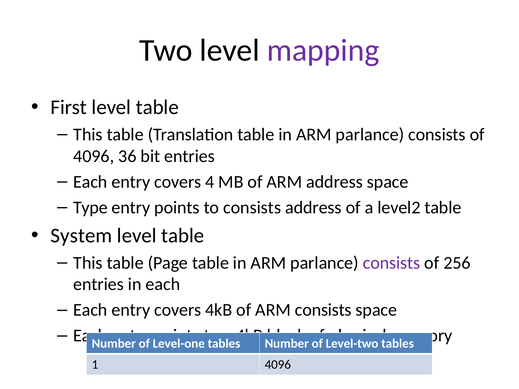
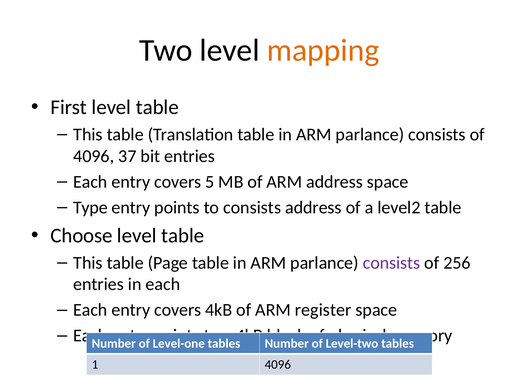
mapping colour: purple -> orange (323, 50)
36: 36 -> 37 (127, 156)
4: 4 -> 5 (210, 182)
System: System -> Choose (82, 236)
ARM consists: consists -> register (323, 310)
